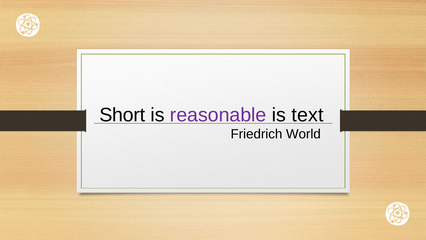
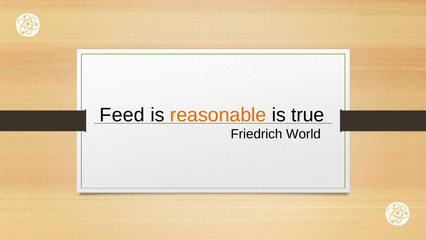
Short: Short -> Feed (122, 115)
reasonable colour: purple -> orange (218, 115)
text: text -> true (308, 115)
